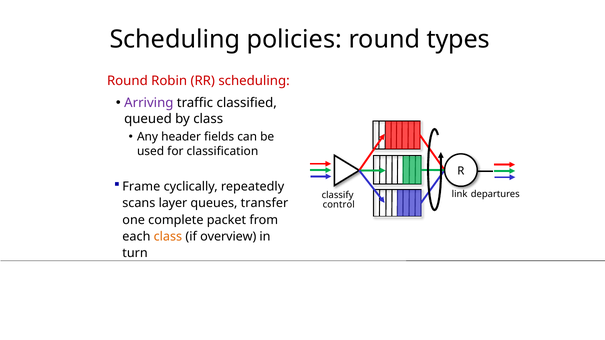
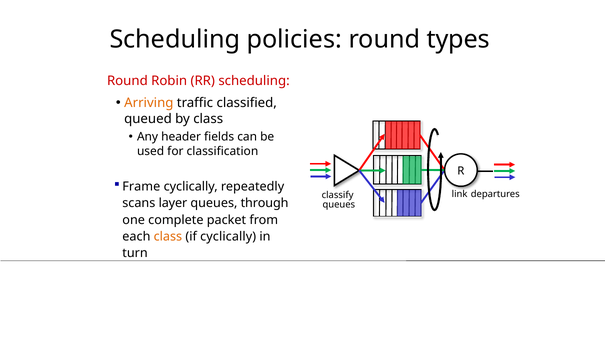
Arriving colour: purple -> orange (149, 103)
transfer: transfer -> through (265, 203)
control: control -> queues (339, 205)
if overview: overview -> cyclically (228, 237)
